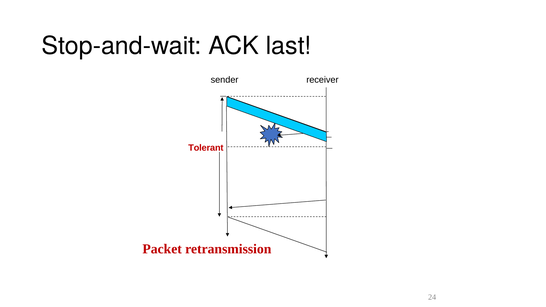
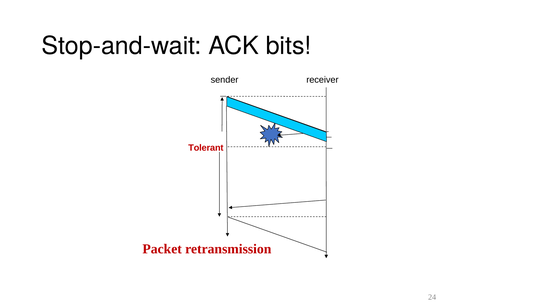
last: last -> bits (289, 46)
